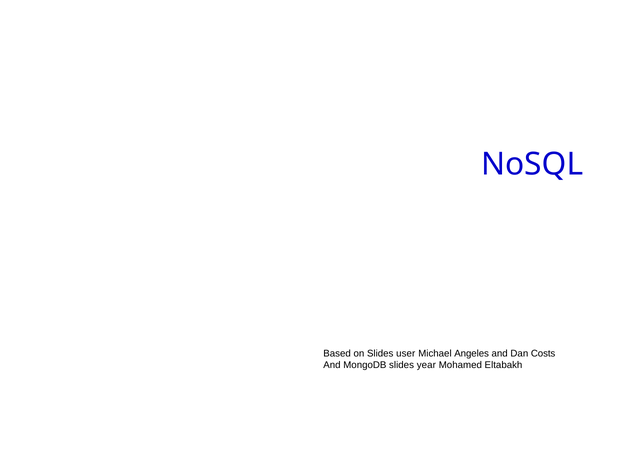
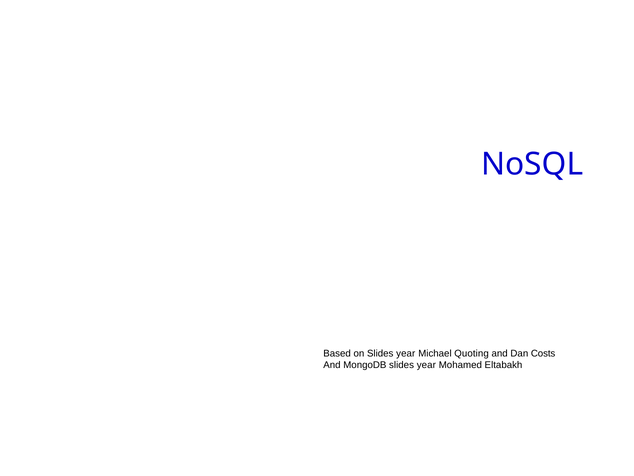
on Slides user: user -> year (406, 353)
Angeles: Angeles -> Quoting (472, 353)
